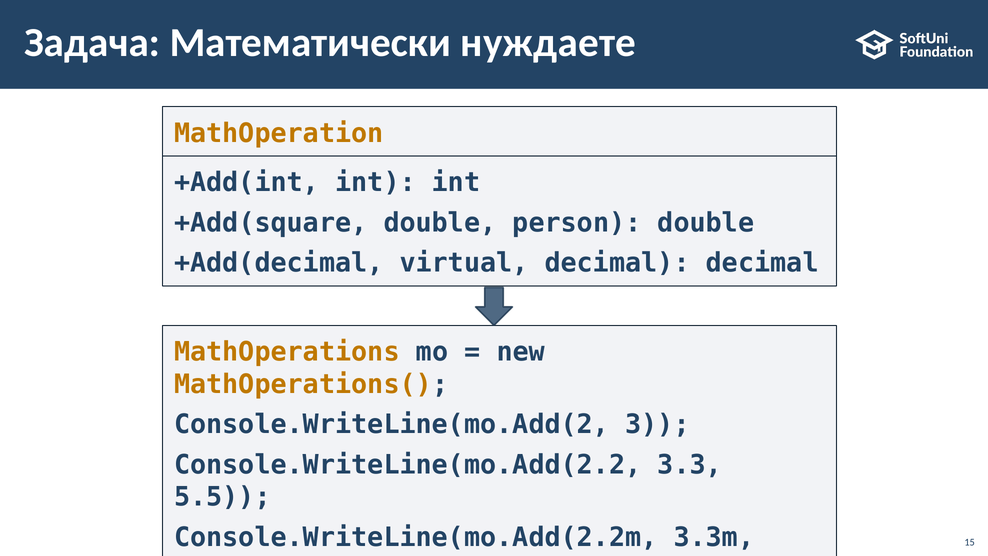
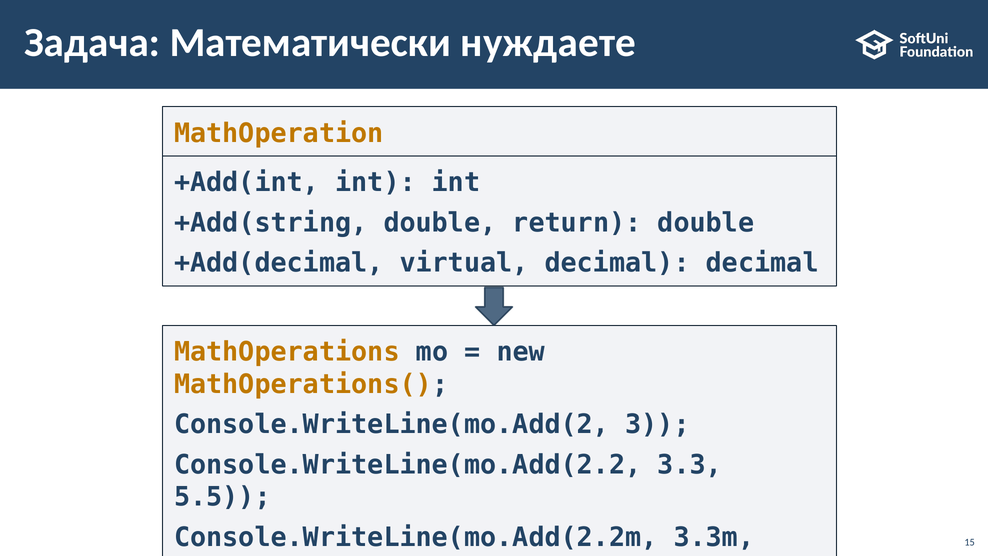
+Add(square: +Add(square -> +Add(string (271, 223)
person: person -> return (577, 223)
